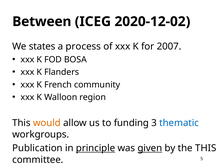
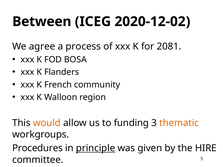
states: states -> agree (42, 47)
2007: 2007 -> 2081 (169, 47)
thematic colour: blue -> orange (179, 123)
Publication: Publication -> Procedures (37, 148)
given underline: present -> none (150, 148)
the THIS: THIS -> HIRE (206, 148)
